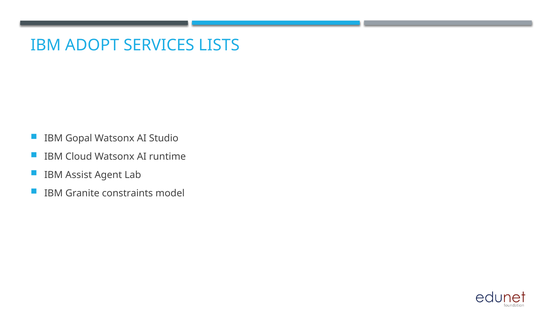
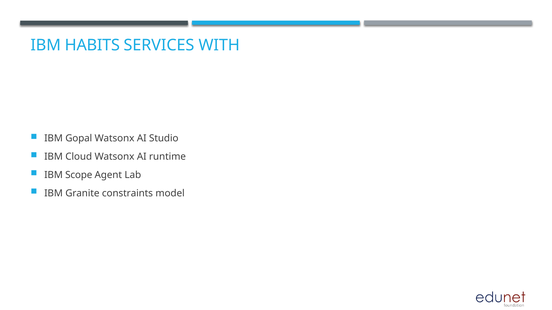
ADOPT: ADOPT -> HABITS (92, 45)
LISTS: LISTS -> WITH (219, 45)
Assist: Assist -> Scope (79, 175)
